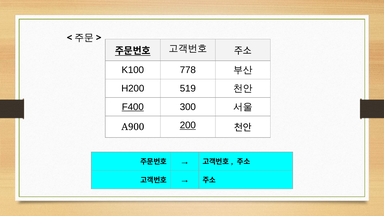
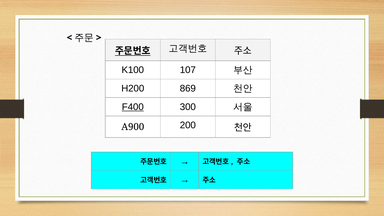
778: 778 -> 107 (188, 70)
519: 519 -> 869 (188, 88)
200 underline: present -> none (188, 125)
